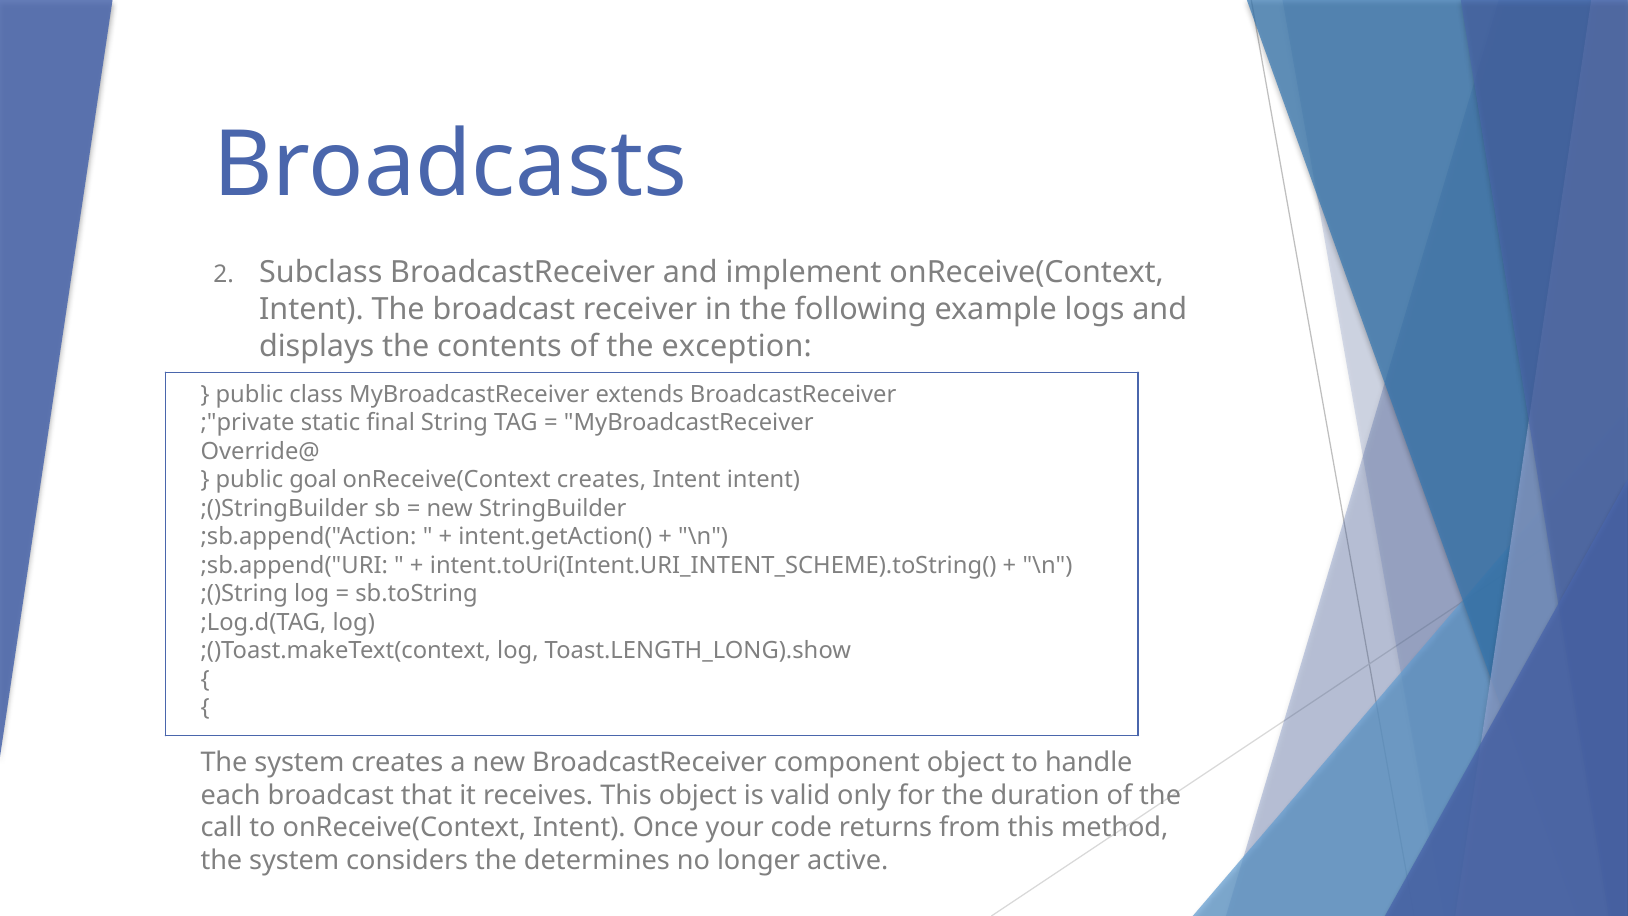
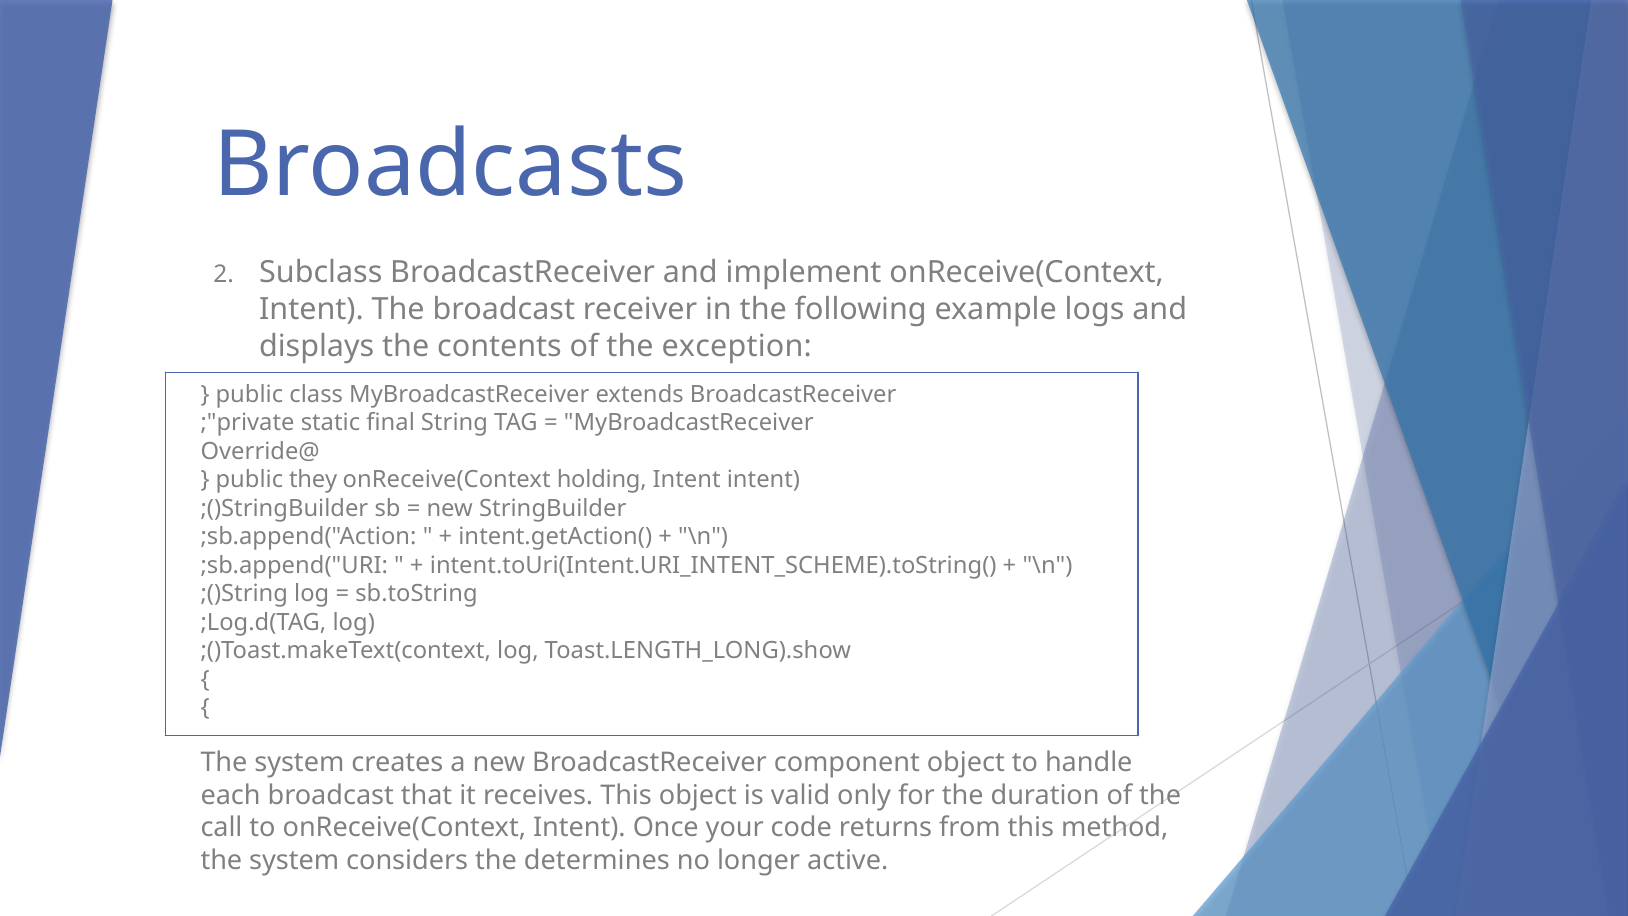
goal: goal -> they (313, 480)
onReceive(Context creates: creates -> holding (602, 480)
